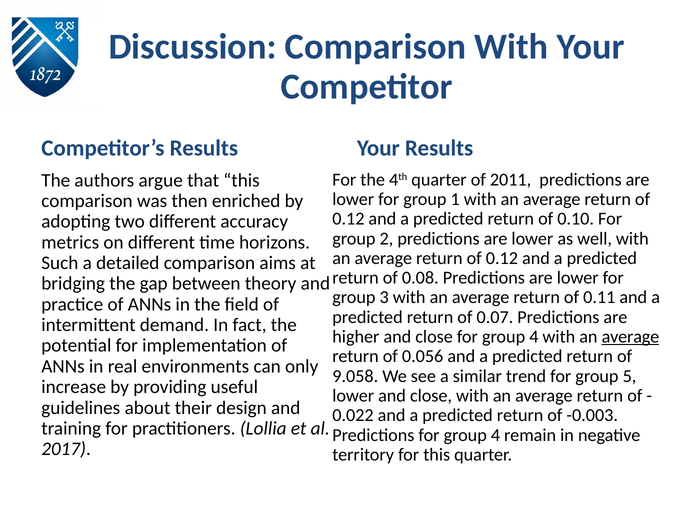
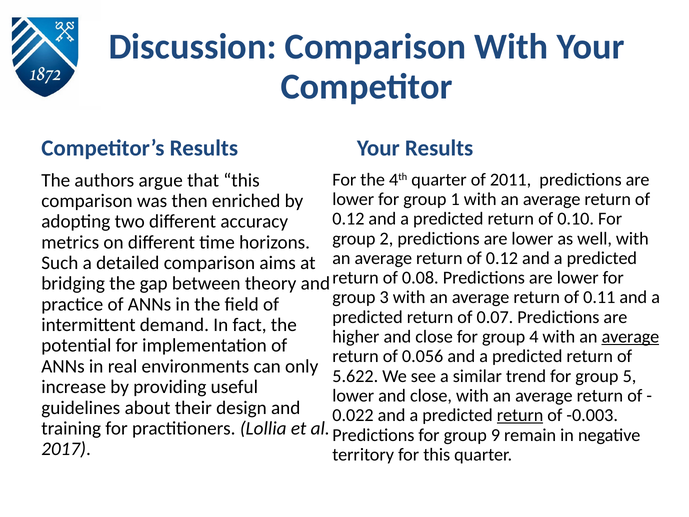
9.058: 9.058 -> 5.622 (355, 376)
return underline: none -> present (520, 415)
Predictions for group 4: 4 -> 9 (495, 435)
